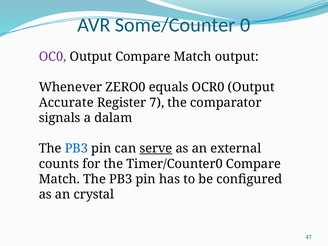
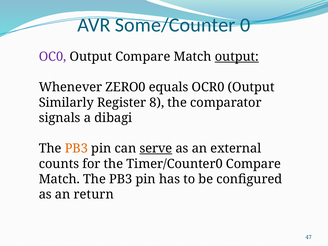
output underline: none -> present (237, 57)
Accurate: Accurate -> Similarly (66, 103)
7: 7 -> 8 (157, 103)
dalam: dalam -> dibagi (113, 118)
PB3 colour: blue -> orange (76, 149)
crystal: crystal -> return (94, 194)
